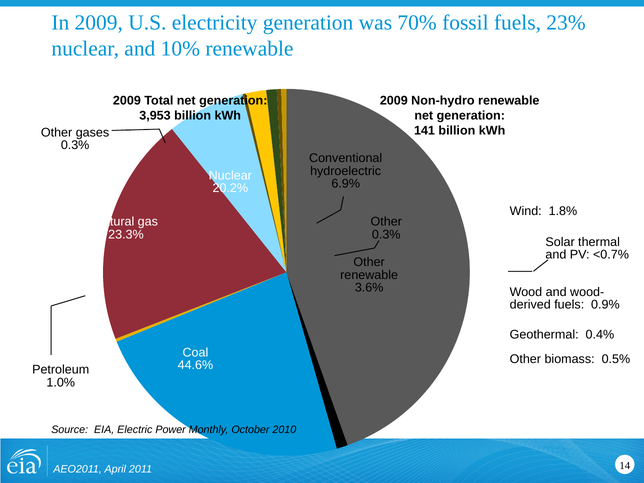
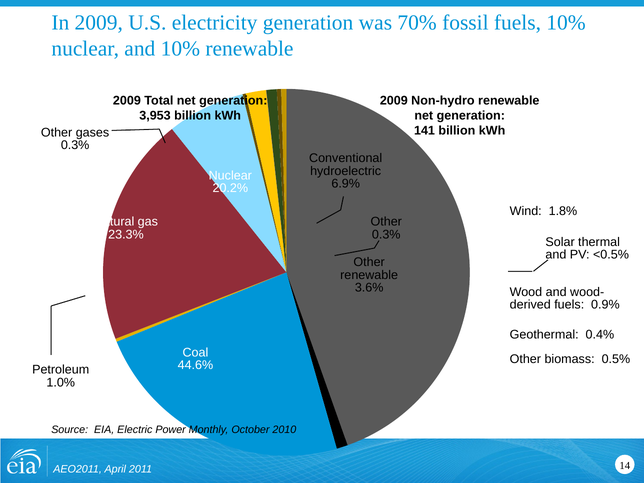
fuels 23%: 23% -> 10% (566, 23)
<0.7%: <0.7% -> <0.5% (611, 255)
